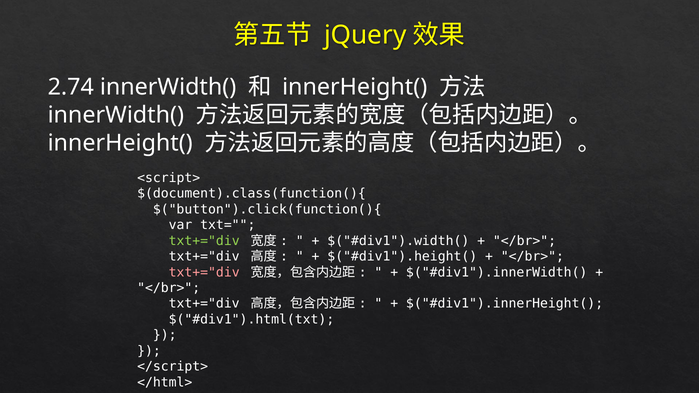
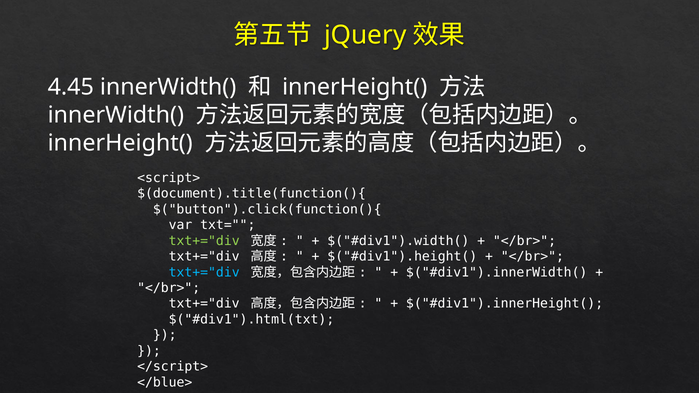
2.74: 2.74 -> 4.45 (71, 87)
$(document).class(function(){: $(document).class(function(){ -> $(document).title(function(){ (251, 194)
txt+="div colour: pink -> light blue (204, 272)
</html>: </html> -> </blue> (165, 382)
